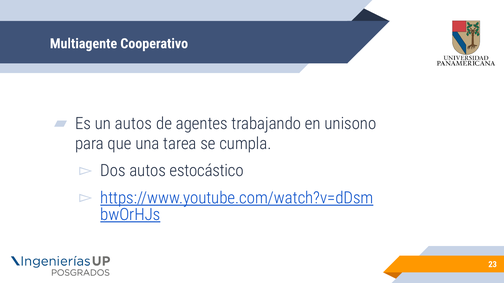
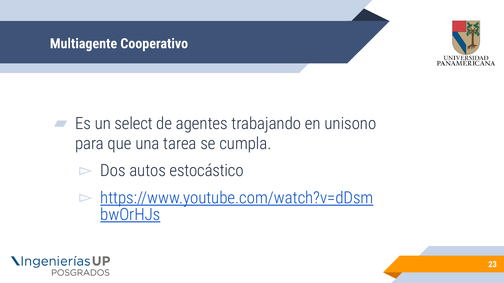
un autos: autos -> select (134, 124)
